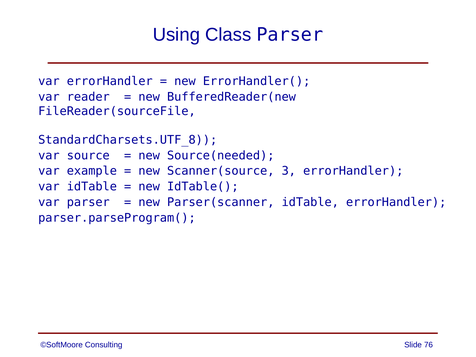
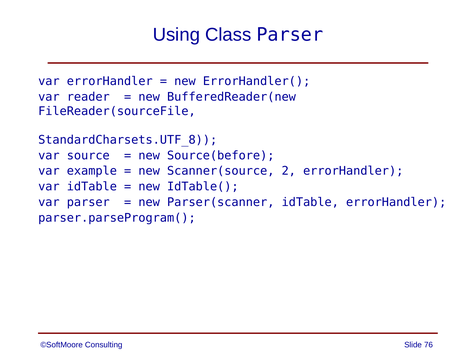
Source(needed: Source(needed -> Source(before (221, 155)
3: 3 -> 2 (289, 171)
